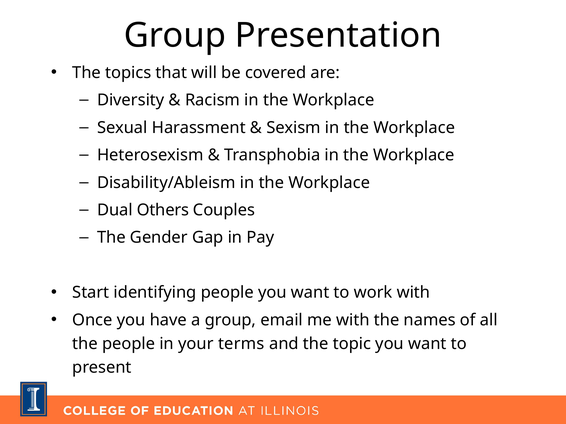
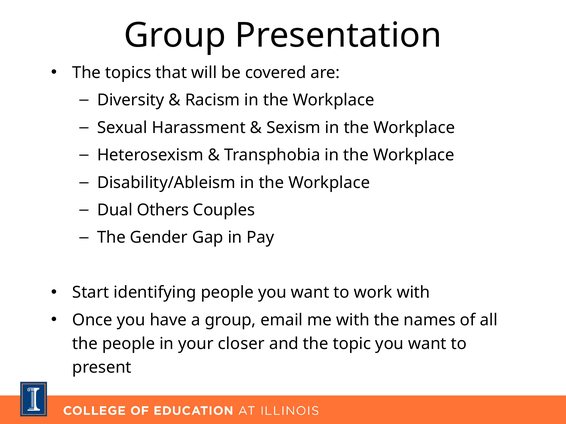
terms: terms -> closer (241, 344)
